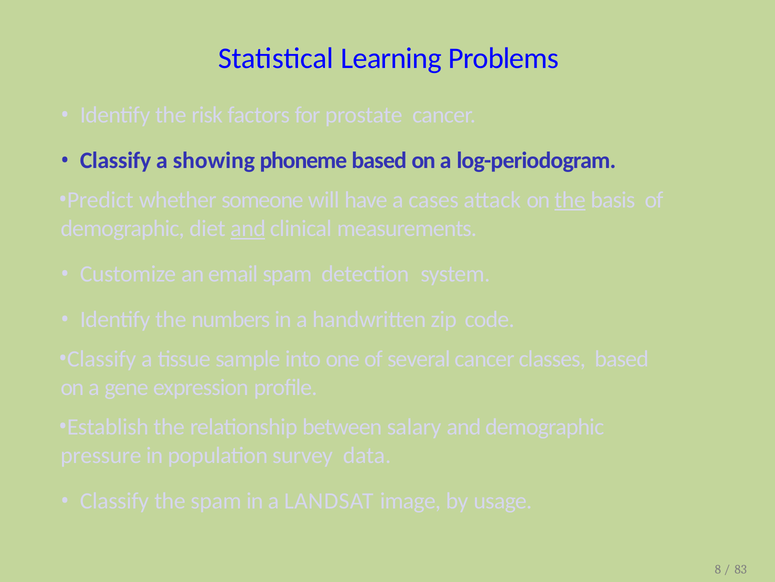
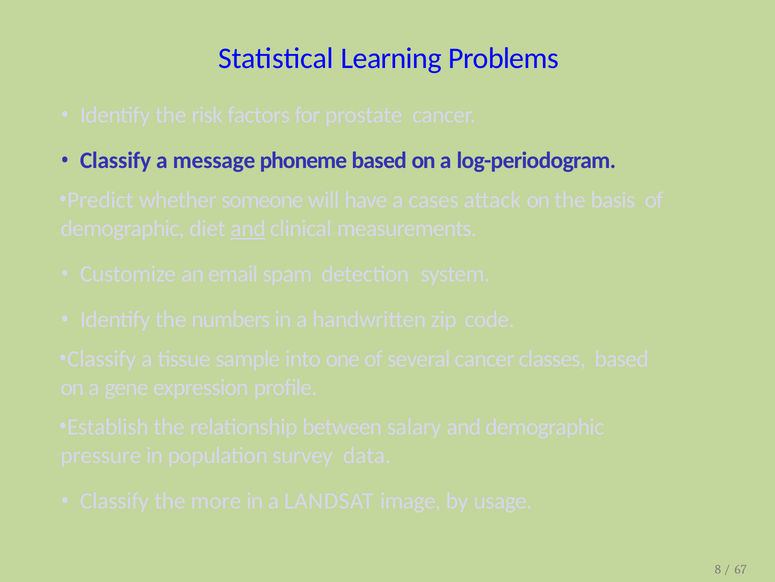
showing: showing -> message (214, 161)
the underline: present -> none (570, 200)
the spam: spam -> more (216, 501)
83: 83 -> 67 (741, 569)
